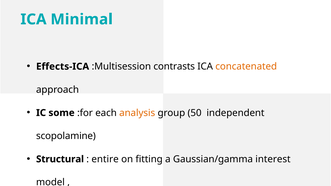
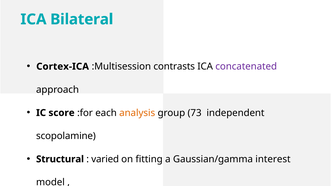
Minimal: Minimal -> Bilateral (82, 19)
Effects-ICA: Effects-ICA -> Cortex-ICA (63, 67)
concatenated colour: orange -> purple (246, 67)
some: some -> score (62, 113)
50: 50 -> 73 (195, 113)
entire: entire -> varied (105, 159)
